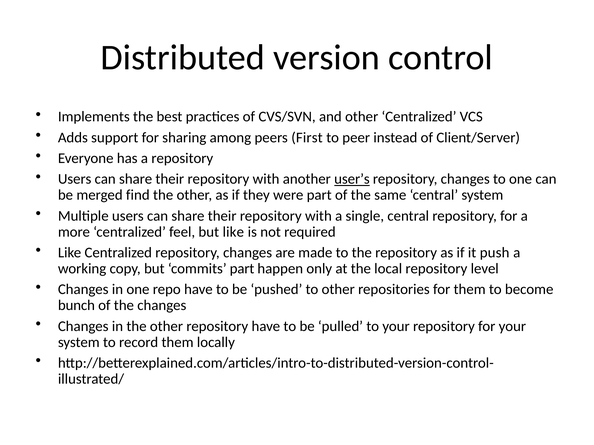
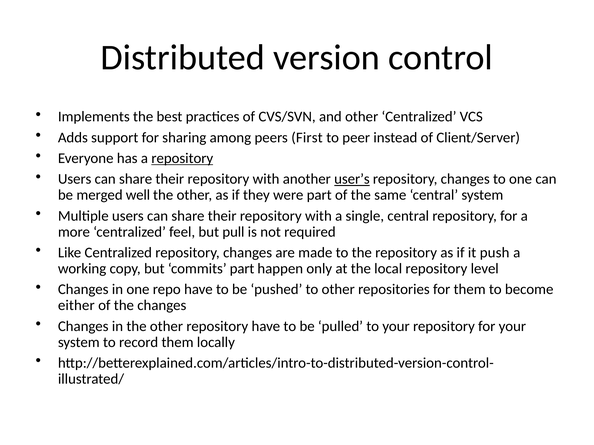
repository underline: none -> present (182, 158)
find: find -> well (138, 195)
but like: like -> pull (233, 232)
bunch: bunch -> either (76, 306)
